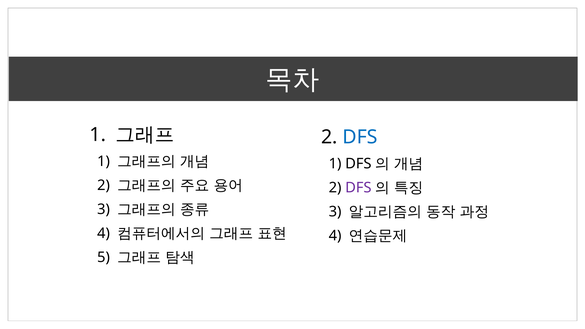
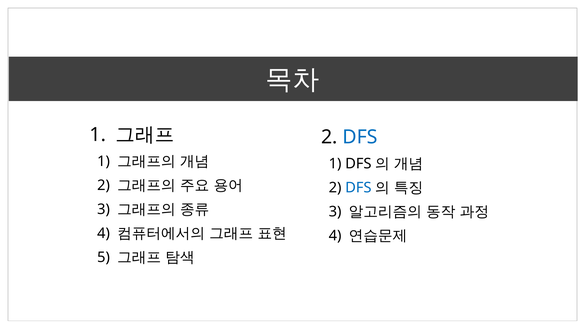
DFS colour: purple -> blue (358, 188)
